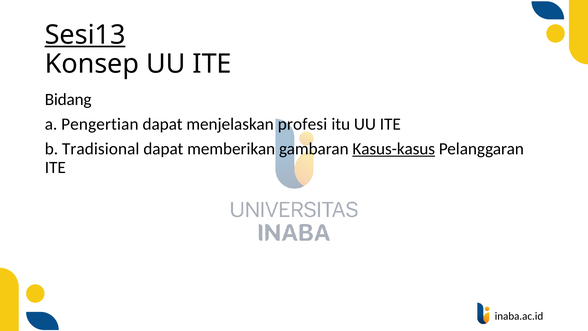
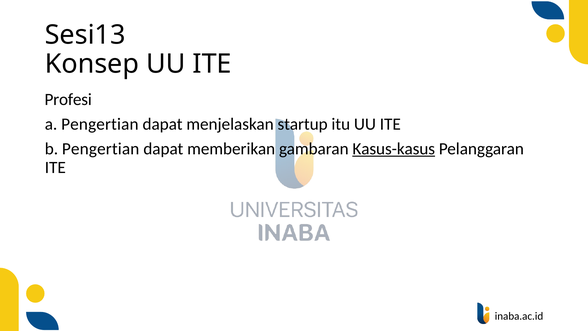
Sesi13 underline: present -> none (85, 35)
Bidang: Bidang -> Profesi (68, 99)
profesi: profesi -> startup (303, 124)
b Tradisional: Tradisional -> Pengertian (101, 149)
